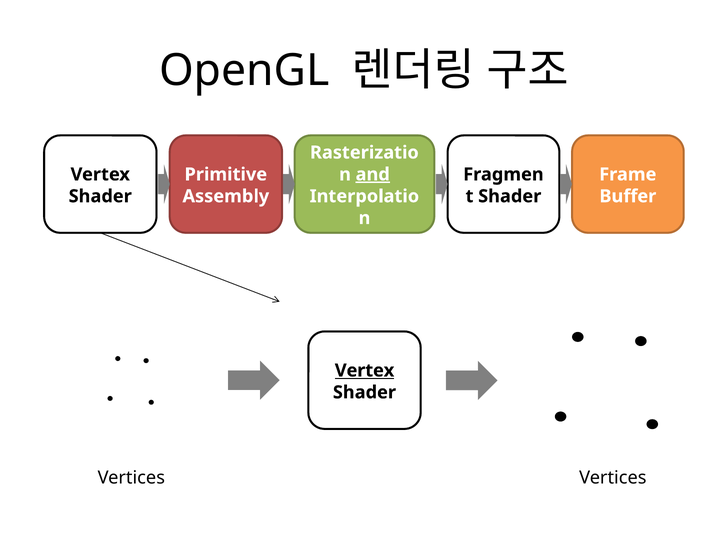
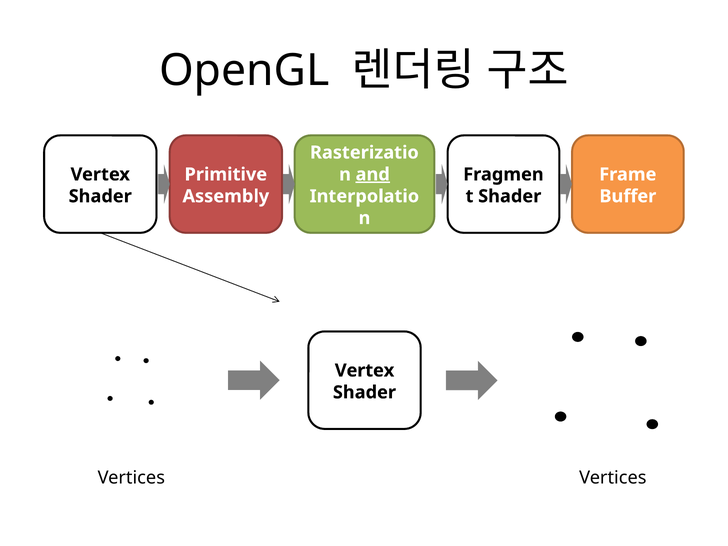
Vertex underline: present -> none (365, 371)
